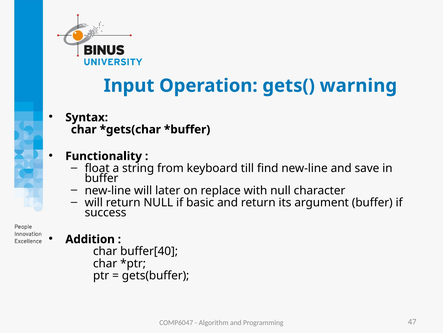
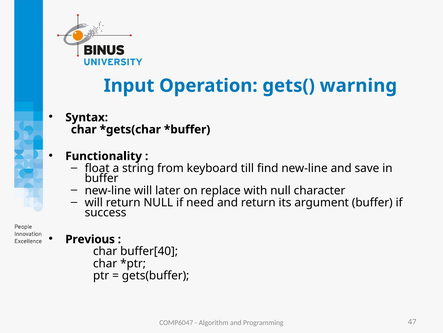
basic: basic -> need (200, 202)
Addition: Addition -> Previous (90, 239)
